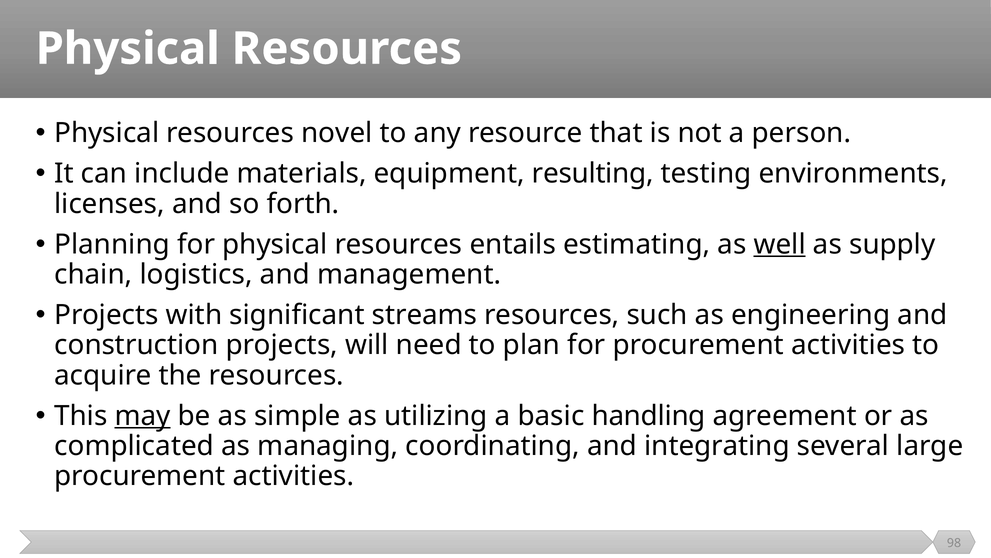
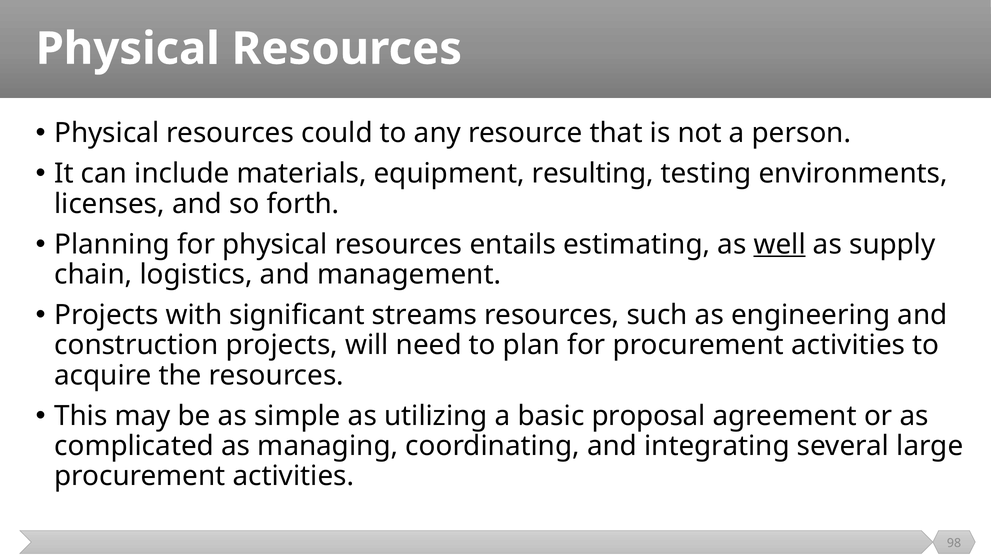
novel: novel -> could (337, 133)
may underline: present -> none (143, 415)
handling: handling -> proposal (649, 415)
